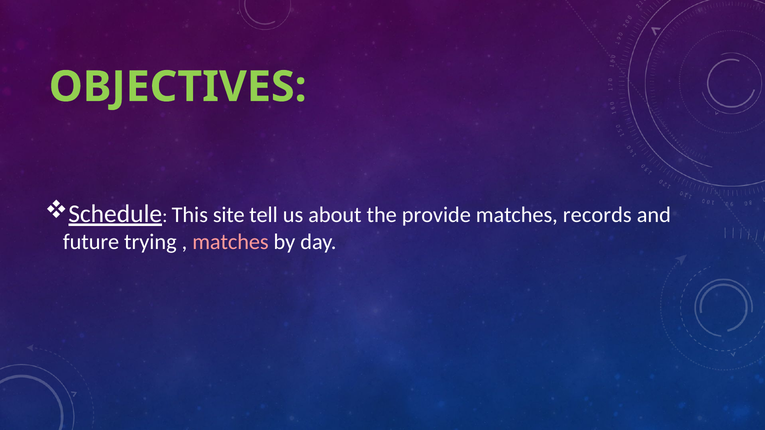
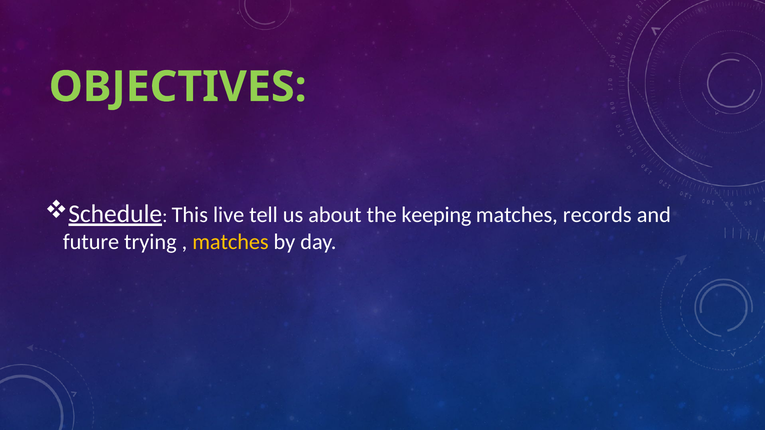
site: site -> live (229, 215)
provide: provide -> keeping (436, 215)
matches colour: pink -> yellow (230, 242)
